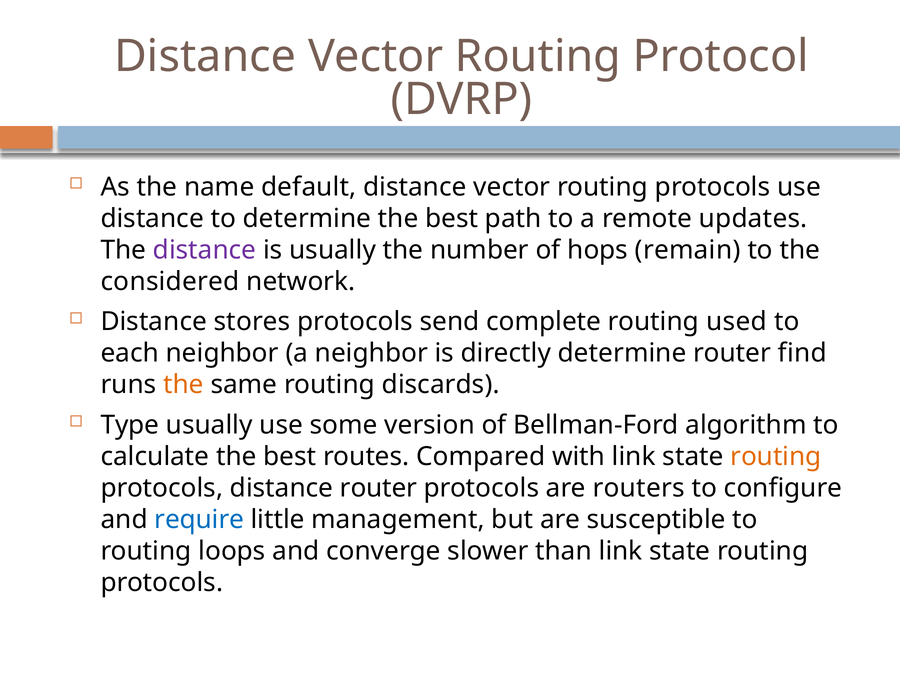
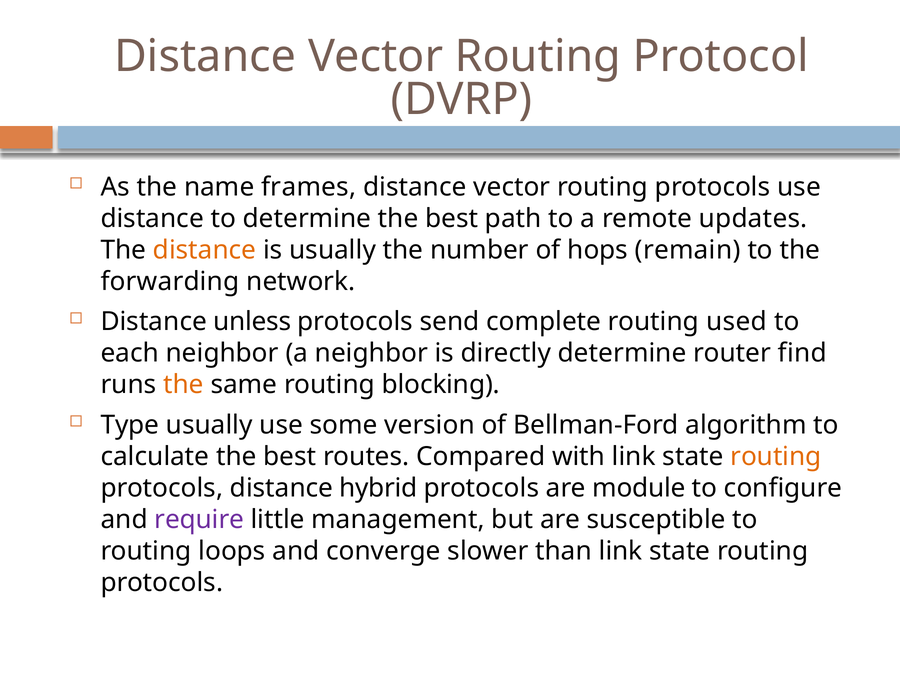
default: default -> frames (309, 187)
distance colour: purple -> orange (205, 250)
considered: considered -> forwarding (170, 282)
stores: stores -> unless (252, 322)
discards: discards -> blocking (441, 385)
distance router: router -> hybrid (378, 488)
routers: routers -> module (639, 488)
require colour: blue -> purple (199, 520)
